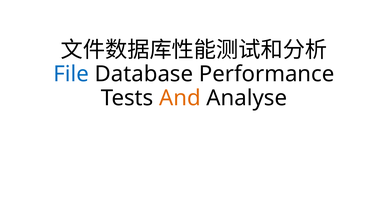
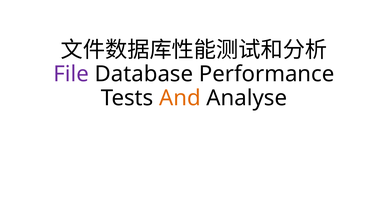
File colour: blue -> purple (71, 74)
